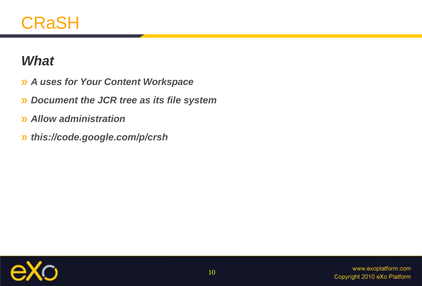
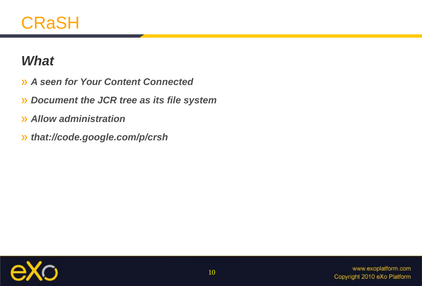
uses: uses -> seen (51, 82)
Workspace: Workspace -> Connected (168, 82)
this://code.google.com/p/crsh: this://code.google.com/p/crsh -> that://code.google.com/p/crsh (99, 137)
